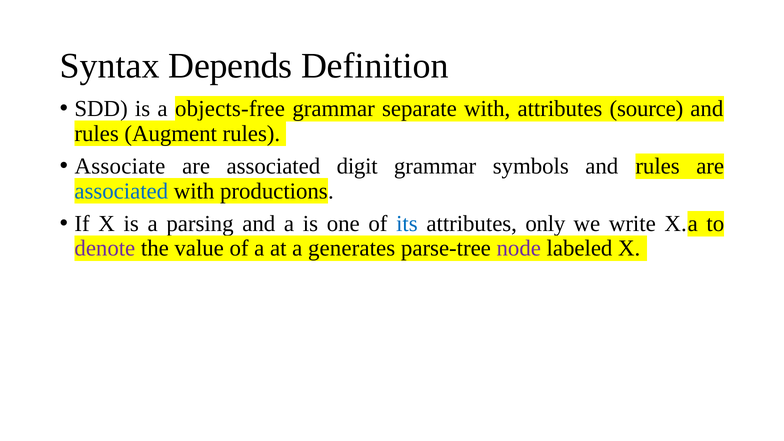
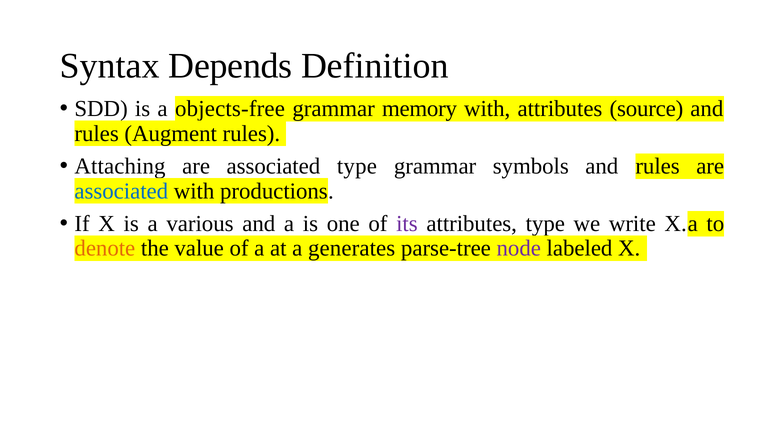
separate: separate -> memory (420, 109)
Associate: Associate -> Attaching (120, 166)
associated digit: digit -> type (357, 166)
parsing: parsing -> various (200, 224)
its colour: blue -> purple (407, 224)
attributes only: only -> type (545, 224)
denote colour: purple -> orange (105, 248)
